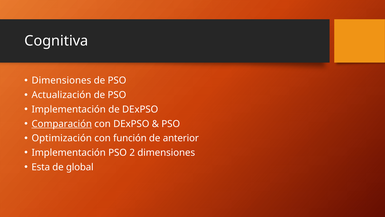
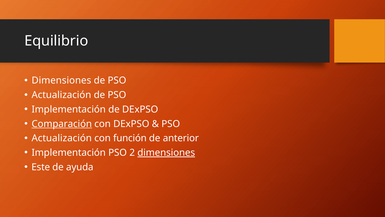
Cognitiva: Cognitiva -> Equilibrio (56, 41)
Optimización: Optimización -> Actualización (62, 138)
dimensiones underline: none -> present (166, 152)
Esta: Esta -> Este (41, 167)
global: global -> ayuda (80, 167)
